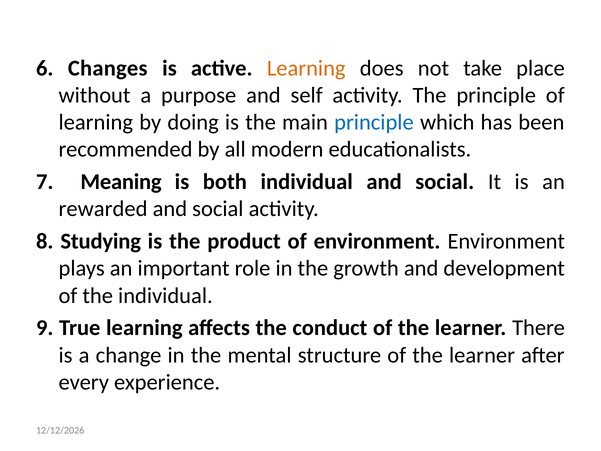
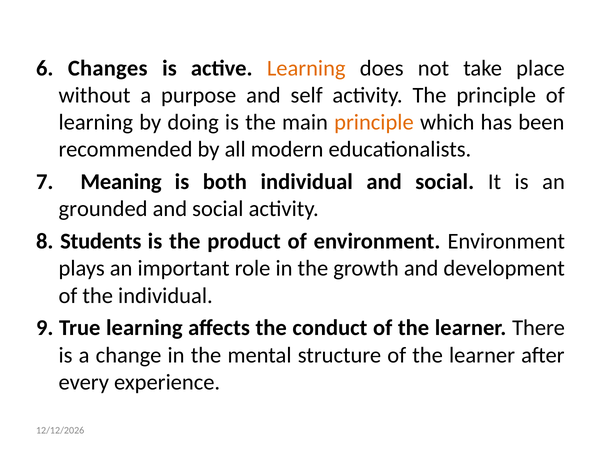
principle colour: blue -> orange (374, 122)
rewarded: rewarded -> grounded (103, 209)
Studying: Studying -> Students (101, 241)
